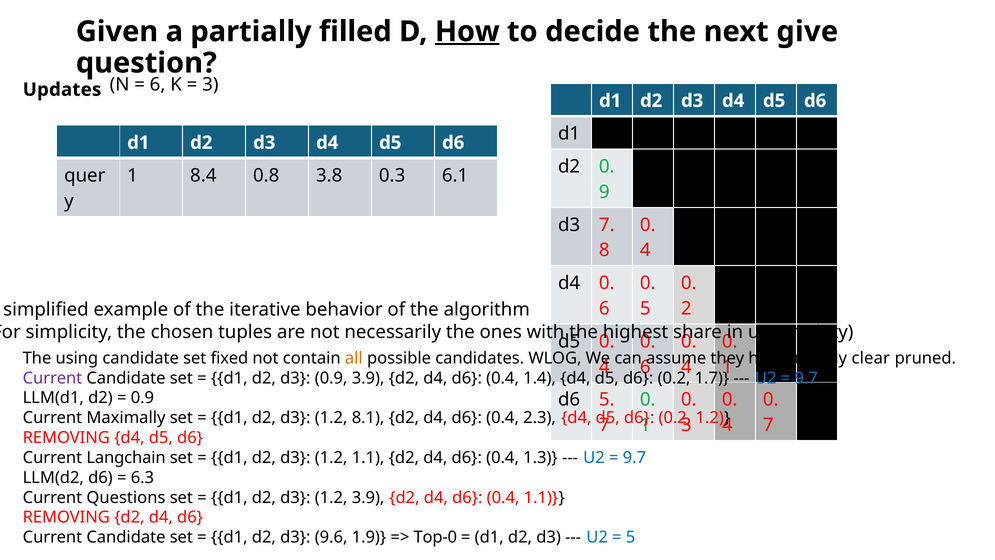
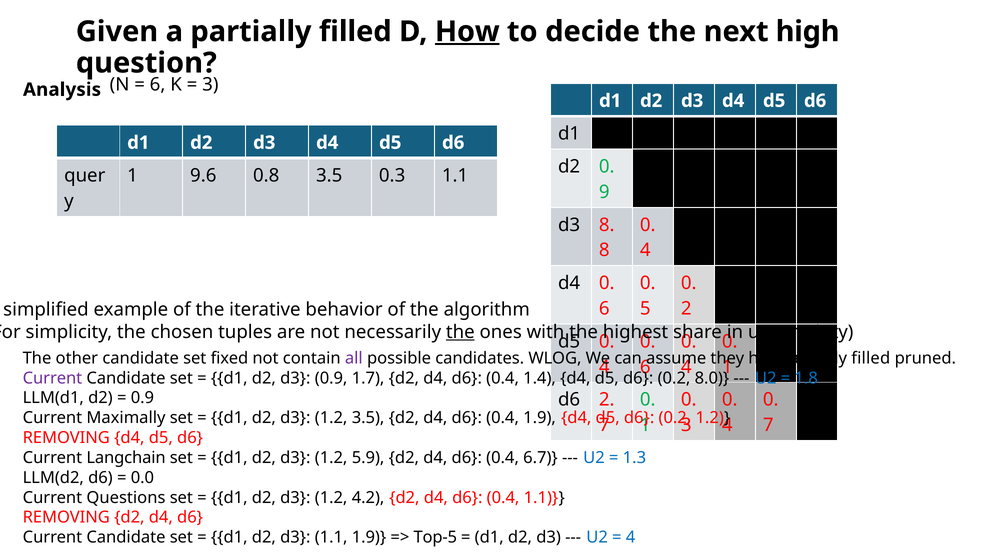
give: give -> high (808, 32)
Updates: Updates -> Analysis (62, 90)
8.4: 8.4 -> 9.6 (203, 175)
0.8 3.8: 3.8 -> 3.5 (329, 175)
0.3 6.1: 6.1 -> 1.1 (455, 175)
d3 7: 7 -> 8 (607, 225)
the underline: none -> present (460, 332)
using: using -> other (77, 358)
all colour: orange -> purple (354, 358)
already clear: clear -> filled (871, 358)
0.9 3.9: 3.9 -> 1.7 (368, 378)
1.7: 1.7 -> 8.0 (712, 378)
9.7: 9.7 -> 1.8 (806, 378)
d6 5: 5 -> 2 (607, 400)
1.2 8.1: 8.1 -> 3.5 (368, 418)
0.4 2.3: 2.3 -> 1.9 (540, 418)
1.2 1.1: 1.1 -> 5.9 (368, 457)
1.3: 1.3 -> 6.7 (540, 457)
9.7: 9.7 -> 1.3 (634, 457)
6.3: 6.3 -> 0.0 (142, 477)
1.2 3.9: 3.9 -> 4.2 (368, 497)
d3 9.6: 9.6 -> 1.1 (331, 537)
Top-0: Top-0 -> Top-5 (435, 537)
5: 5 -> 4 (631, 537)
